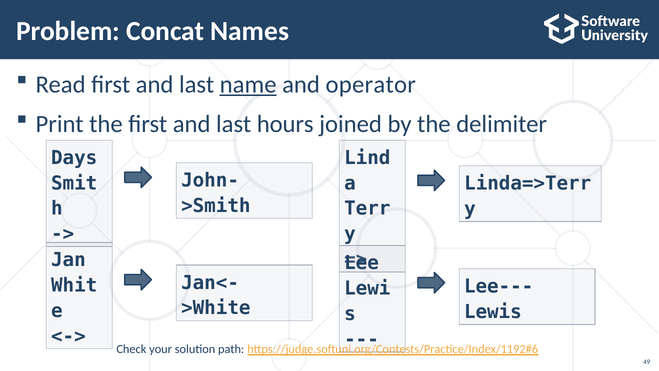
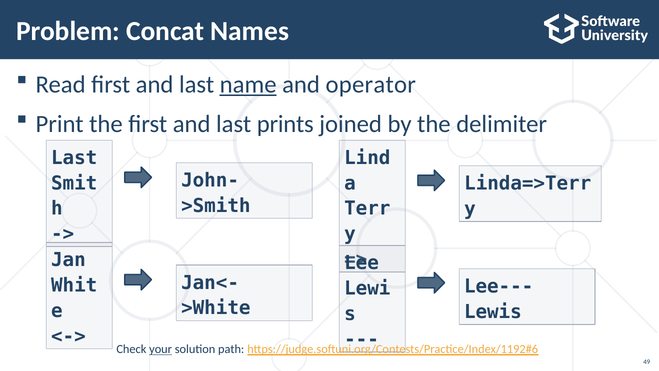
hours: hours -> prints (285, 124)
Days: Days -> Last (74, 158)
your underline: none -> present (161, 349)
